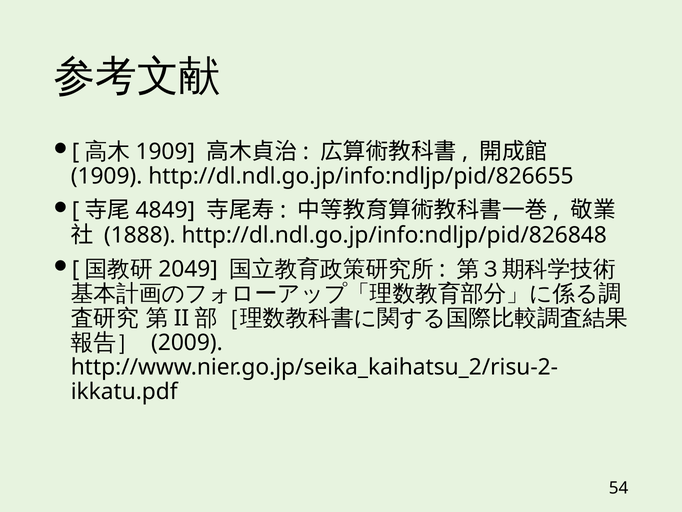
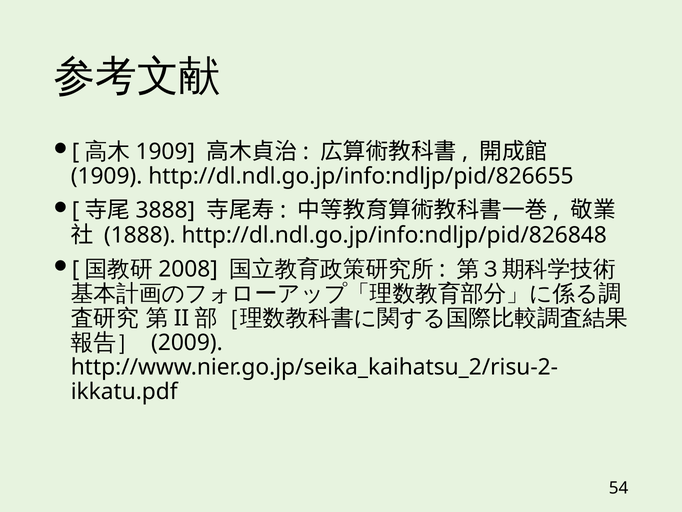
4849: 4849 -> 3888 (165, 210)
2049: 2049 -> 2008 (188, 269)
